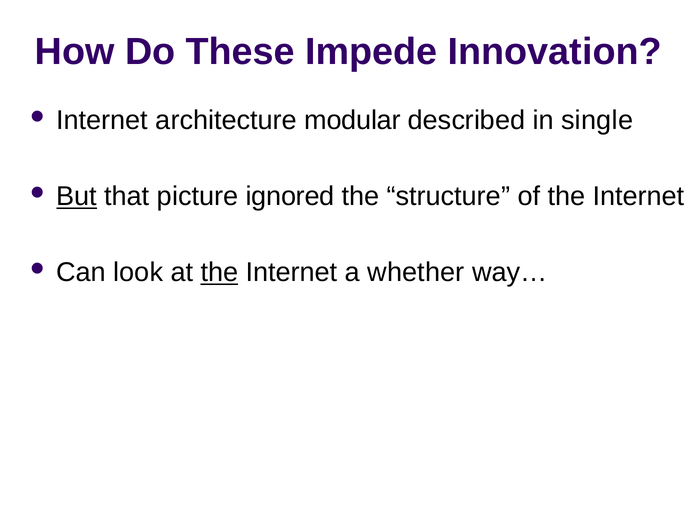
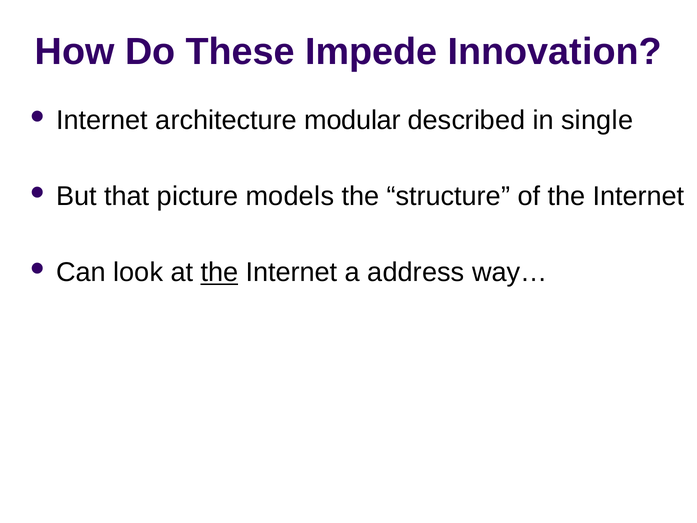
But underline: present -> none (77, 196)
ignored: ignored -> models (290, 196)
whether: whether -> address (416, 272)
